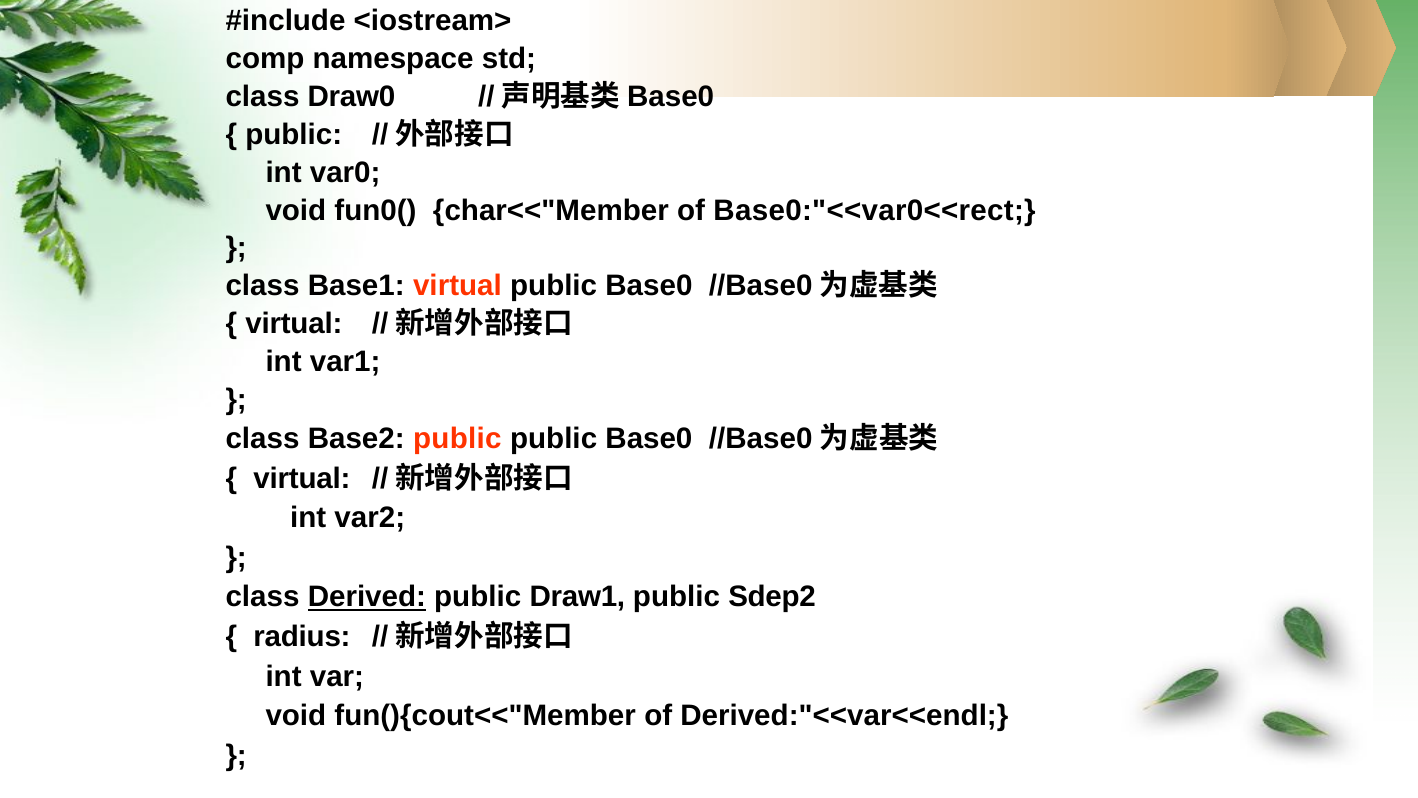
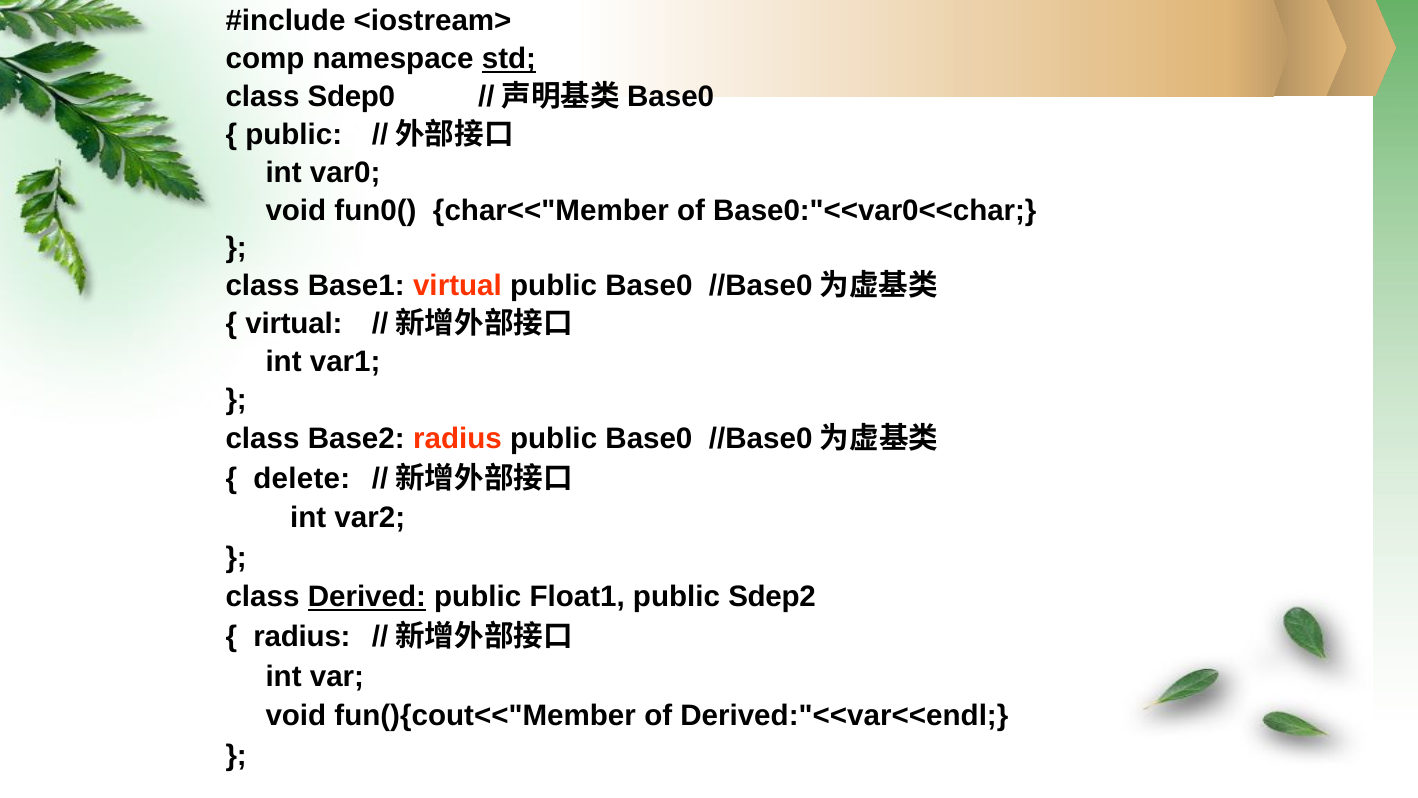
std underline: none -> present (509, 59)
Draw0: Draw0 -> Sdep0 (351, 97)
Base0:"<<var0<<rect: Base0:"<<var0<<rect -> Base0:"<<var0<<char (875, 210)
Base2 public: public -> radius (457, 438)
virtual: virtual -> delete (302, 478)
Draw1: Draw1 -> Float1 (577, 597)
